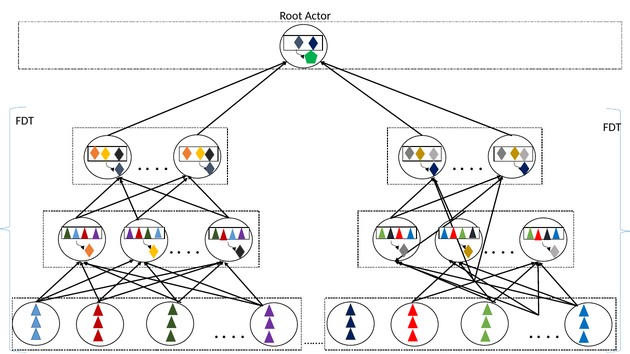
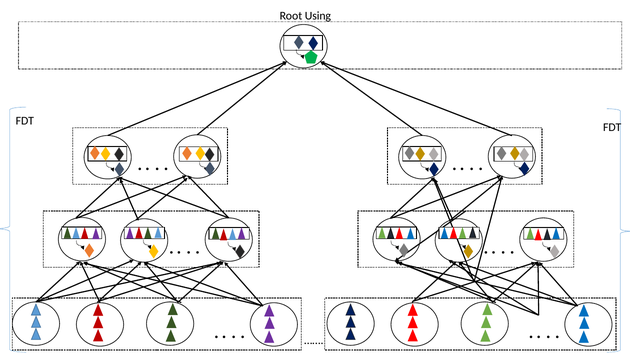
Actor: Actor -> Using (318, 16)
